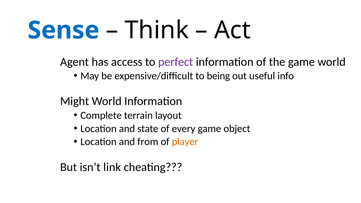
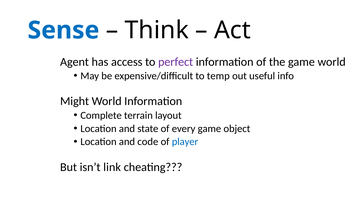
being: being -> temp (218, 76)
from: from -> code (148, 142)
player colour: orange -> blue (185, 142)
